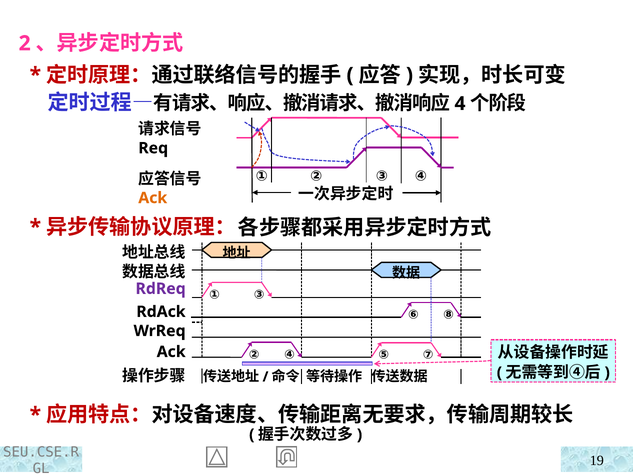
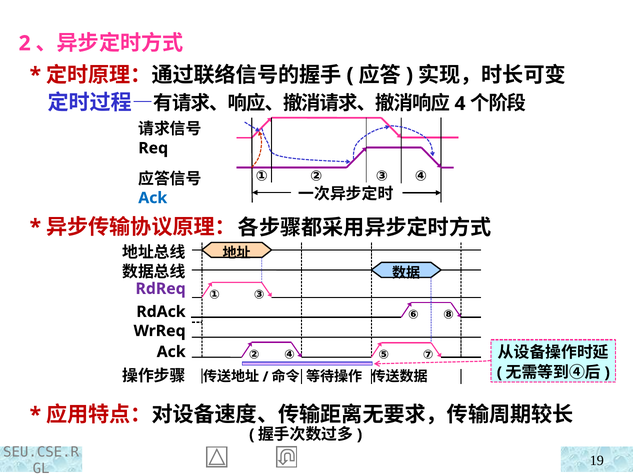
Ack colour: orange -> blue (153, 198)
